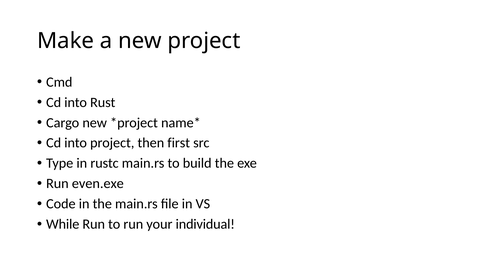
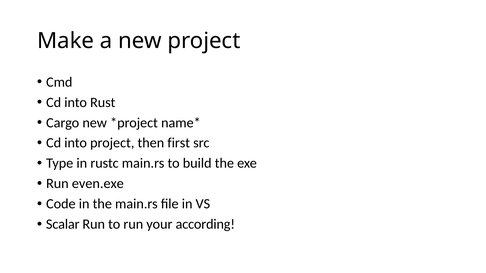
While: While -> Scalar (63, 225)
individual: individual -> according (205, 225)
